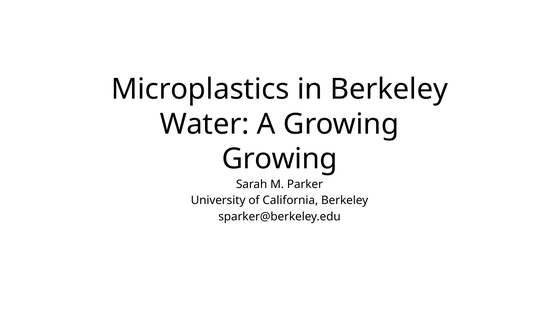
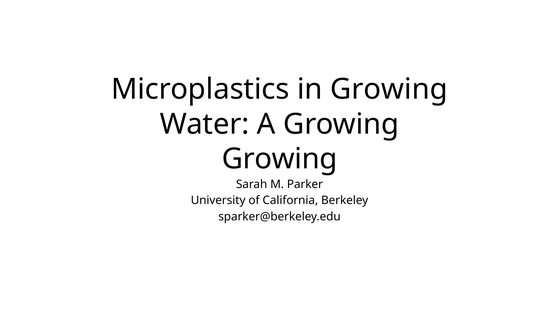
in Berkeley: Berkeley -> Growing (389, 89)
